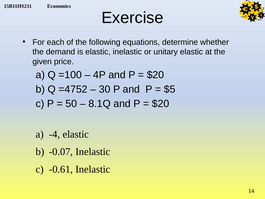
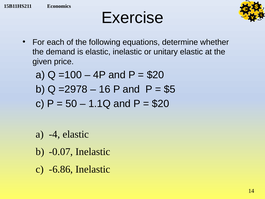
=4752: =4752 -> =2978 (73, 89)
30: 30 -> 16 (105, 89)
8.1Q: 8.1Q -> 1.1Q (100, 104)
-0.61: -0.61 -> -6.86 (61, 169)
